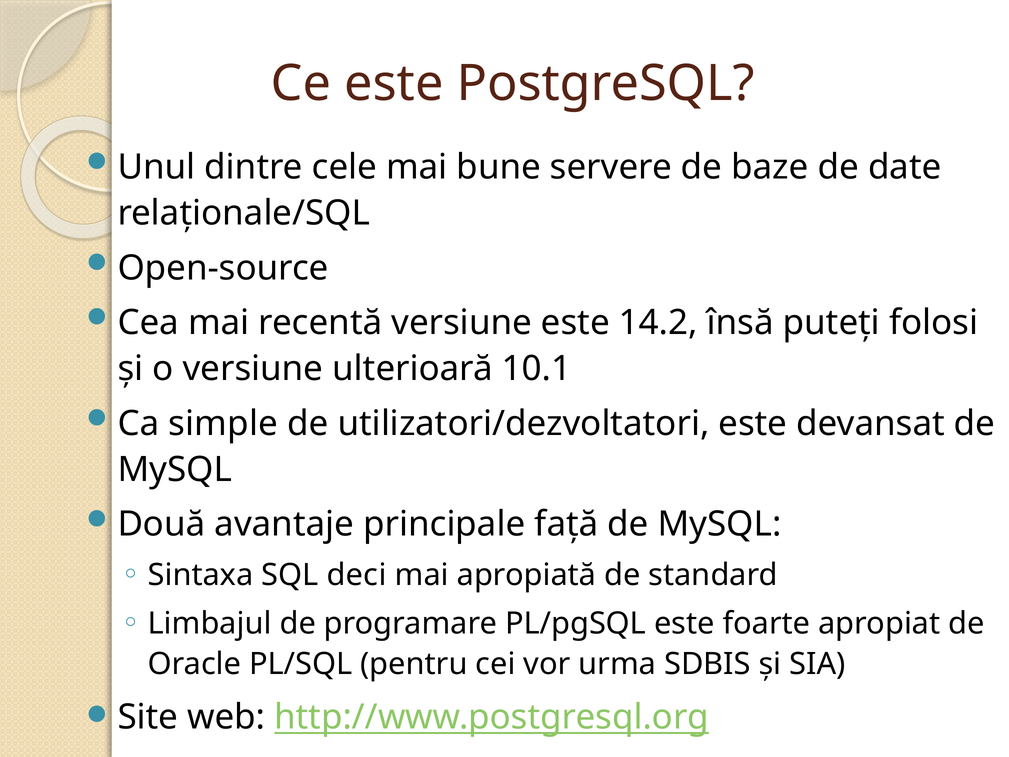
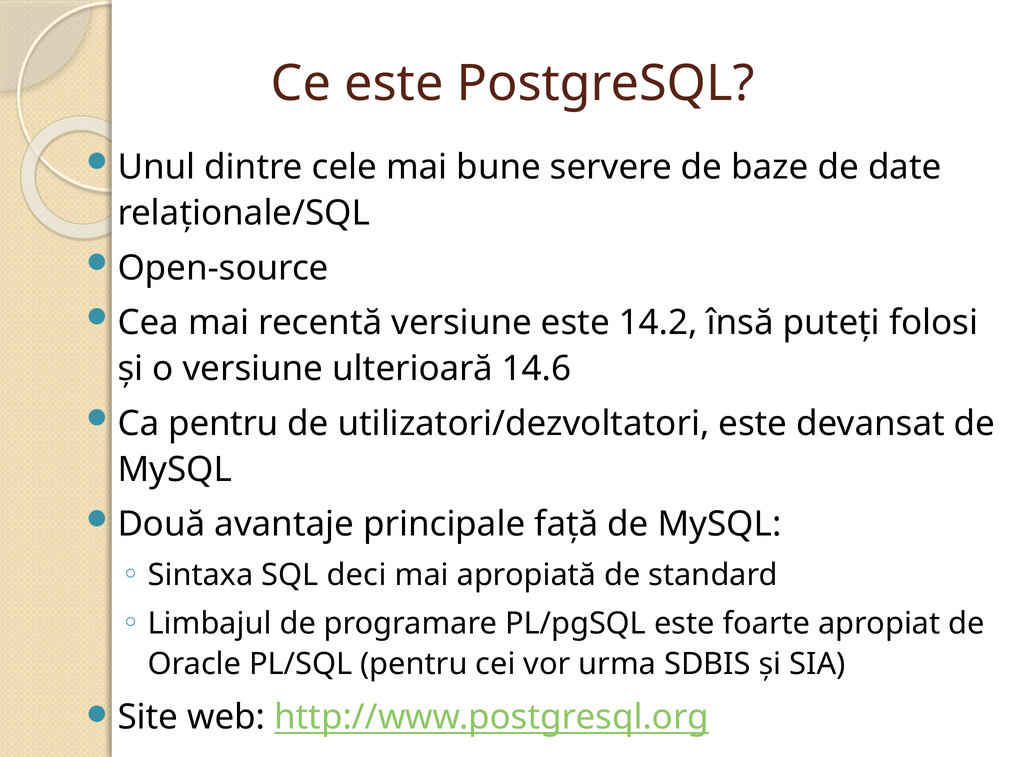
10.1: 10.1 -> 14.6 (537, 369)
Ca simple: simple -> pentru (223, 423)
